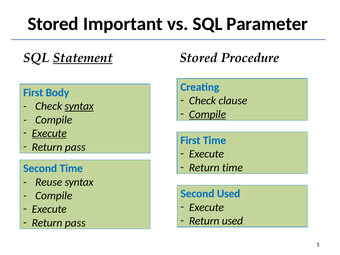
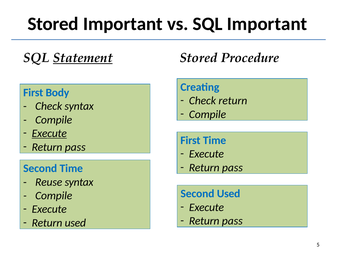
SQL Parameter: Parameter -> Important (267, 24)
Check clause: clause -> return (233, 101)
syntax underline: present -> none (79, 106)
Compile underline: present -> none (208, 114)
time: time -> pass (232, 168)
used: used -> pass (232, 221)
pass: pass -> used (75, 223)
